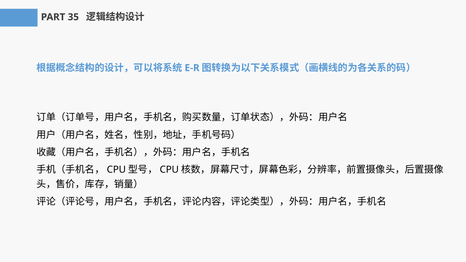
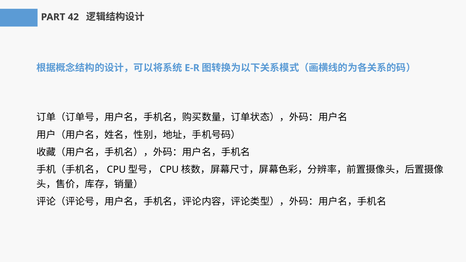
35: 35 -> 42 (73, 17)
